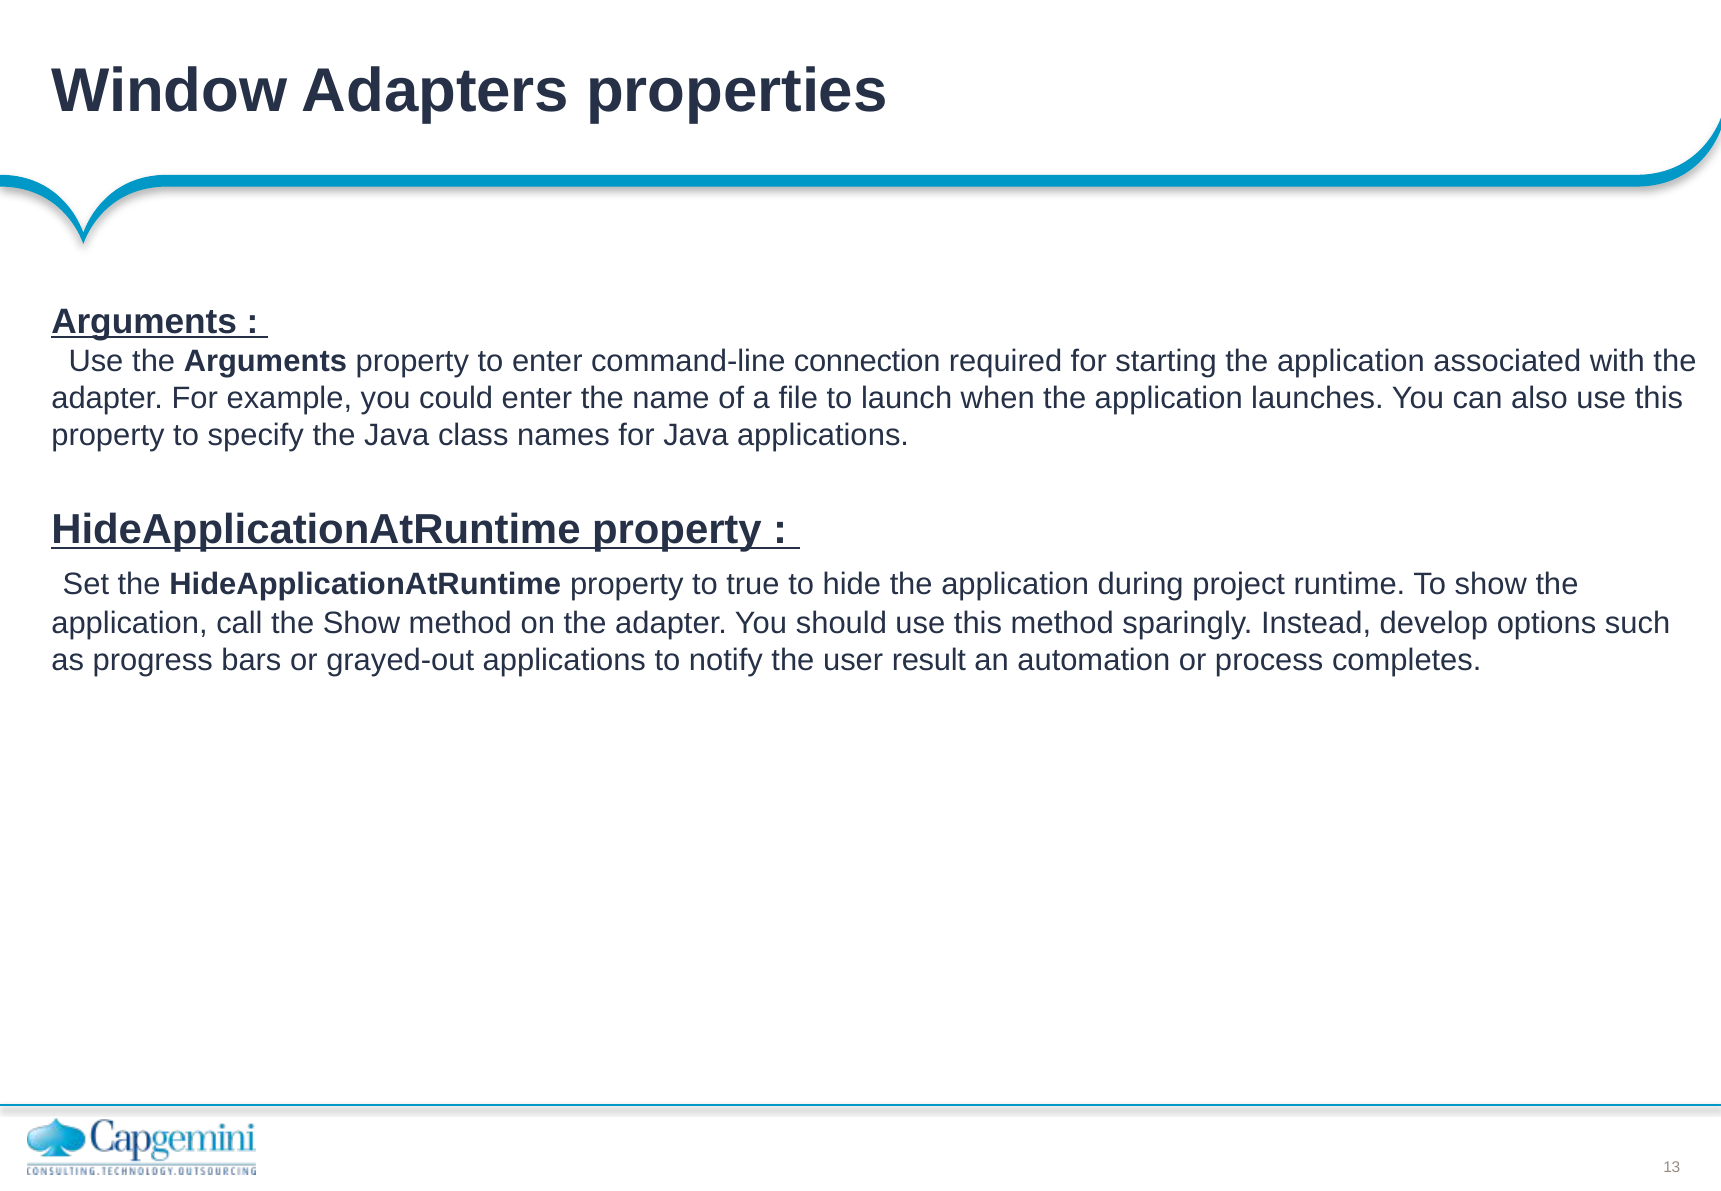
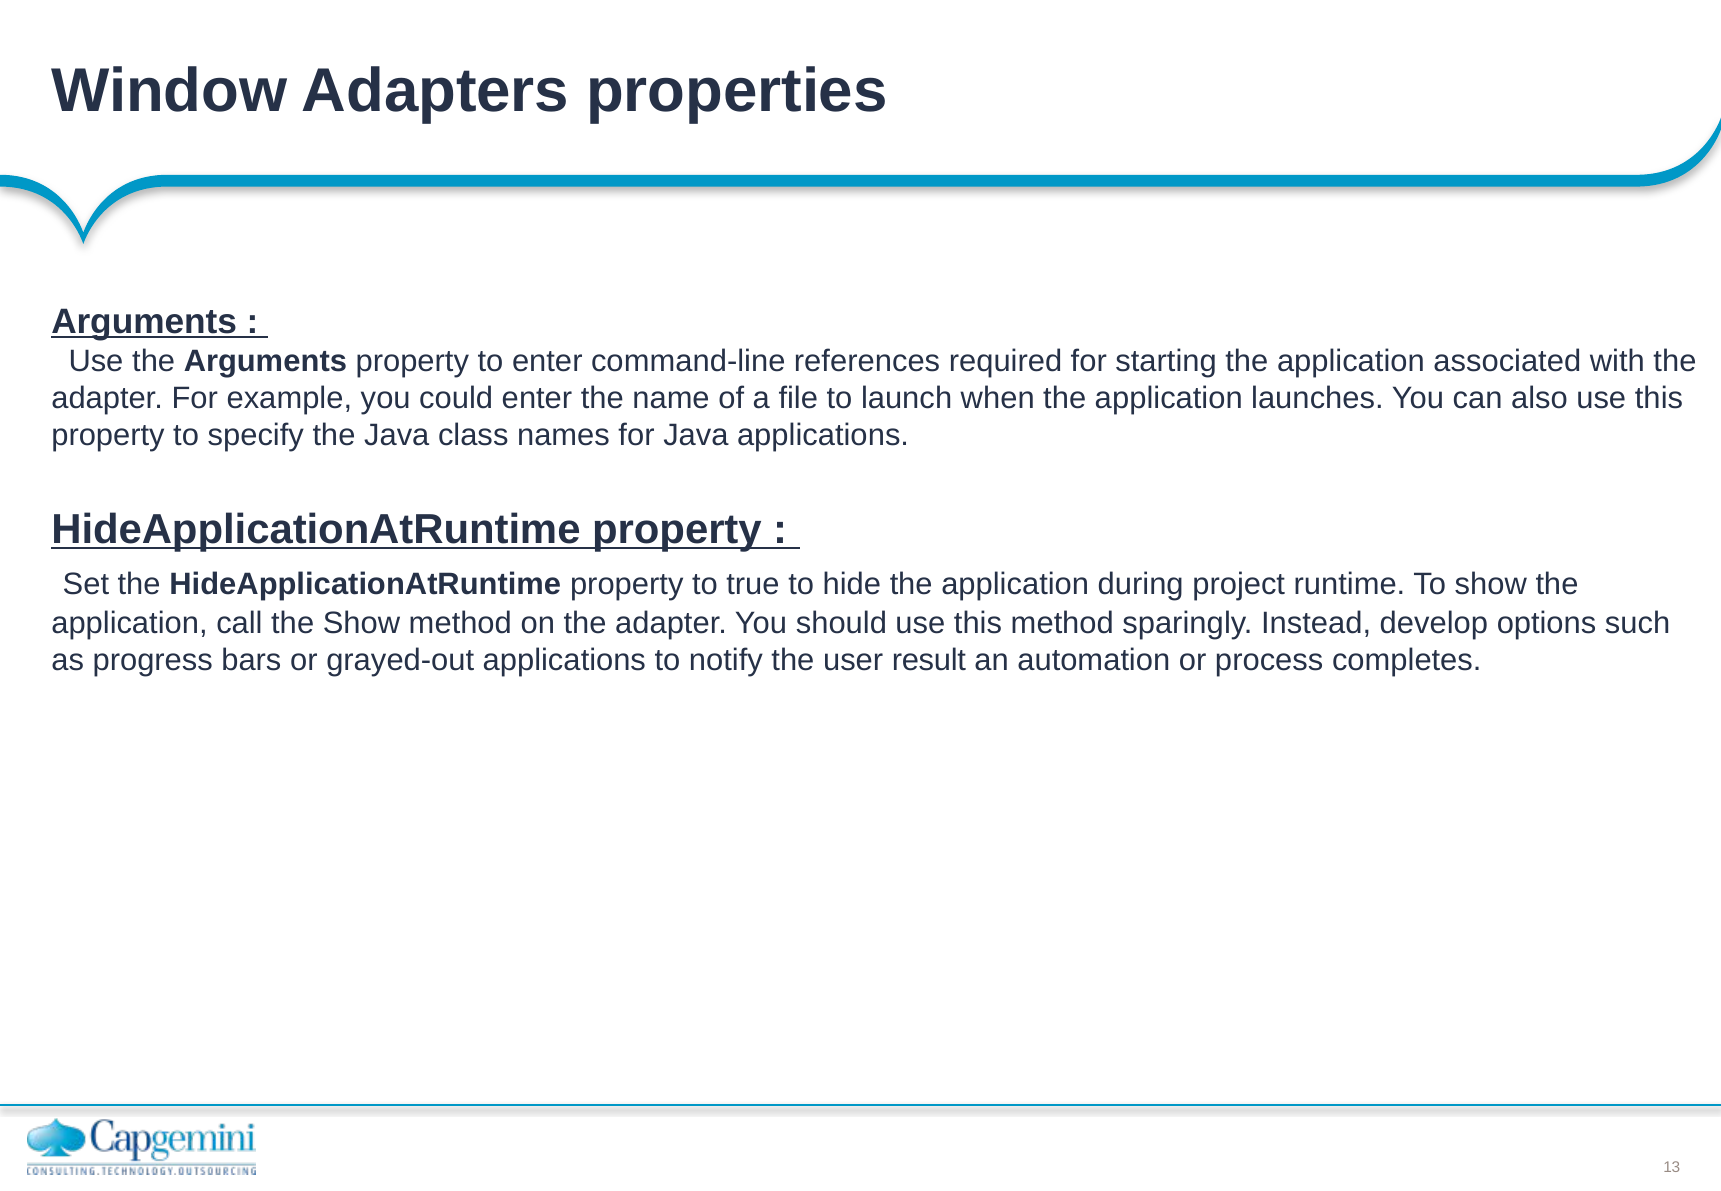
connection: connection -> references (867, 361)
